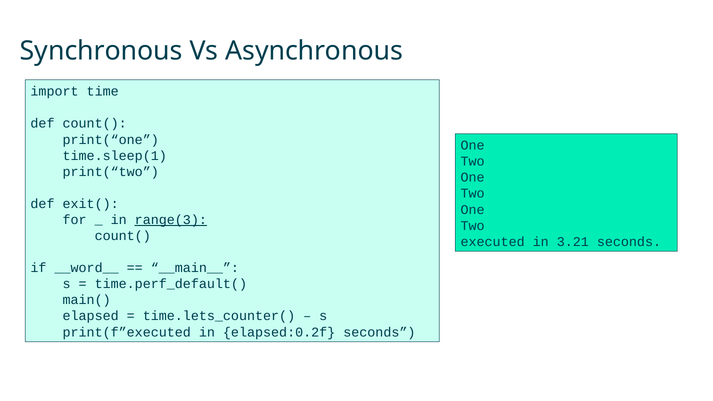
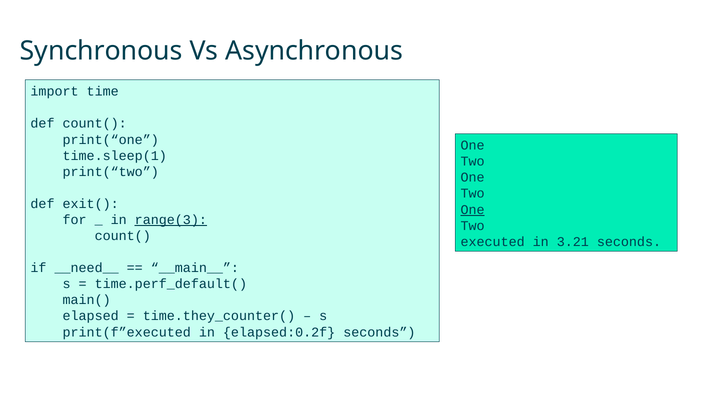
One underline: none -> present (473, 210)
__word__: __word__ -> __need__ (87, 268)
time.lets_counter(: time.lets_counter( -> time.they_counter( (219, 316)
